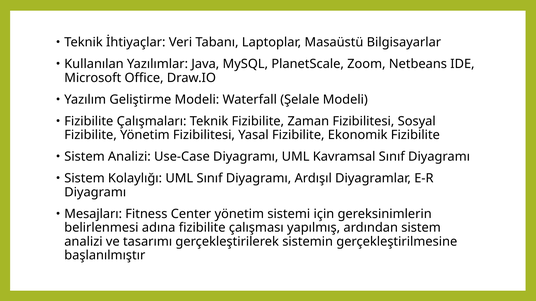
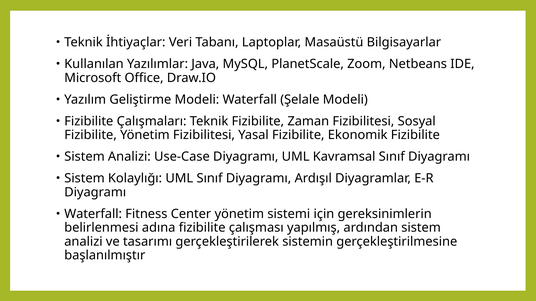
Mesajları: Mesajları -> Waterfall (93, 214)
